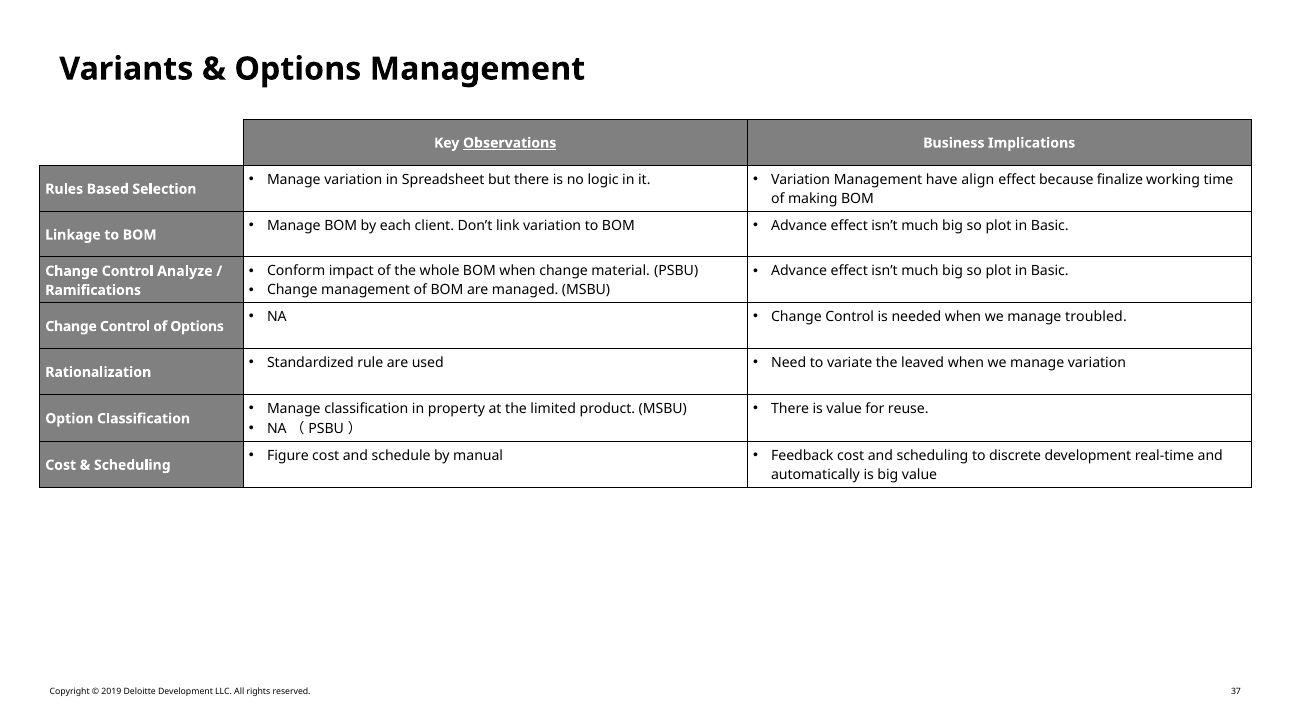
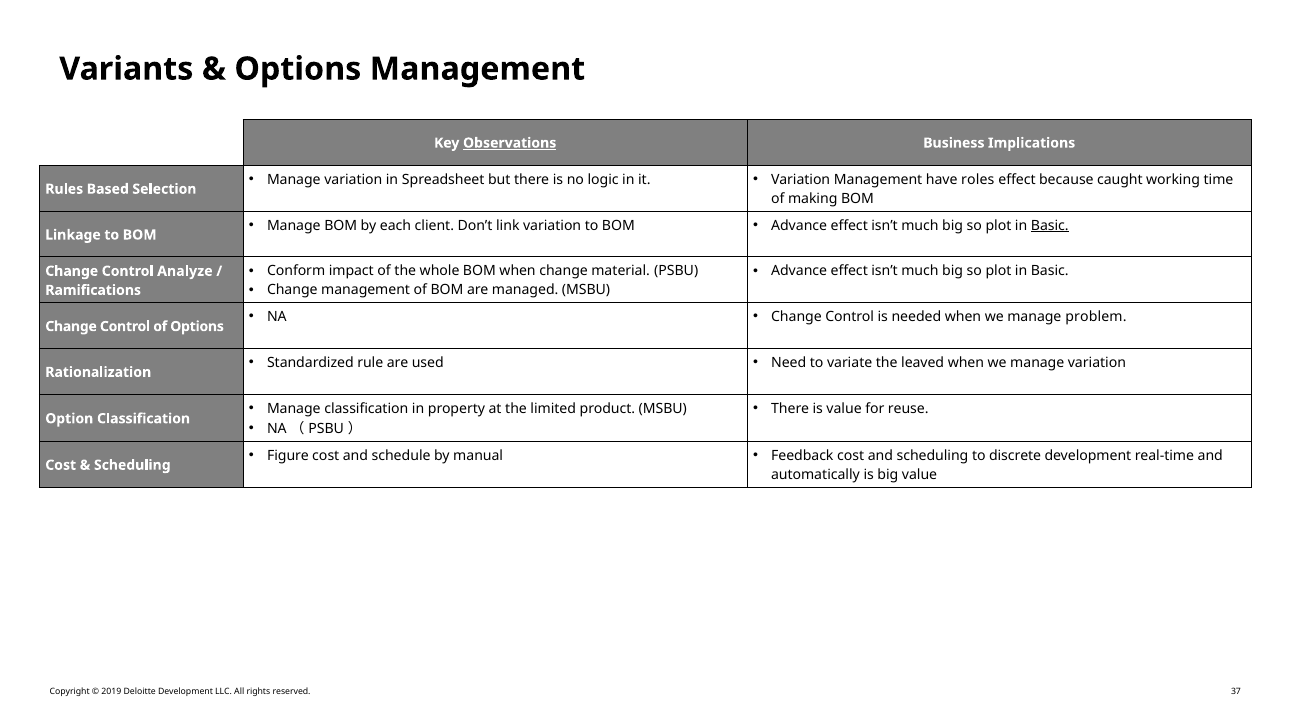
align: align -> roles (978, 180)
finalize: finalize -> caught (1120, 180)
Basic underline: none -> present (1050, 225)
troubled: troubled -> problem (1096, 317)
